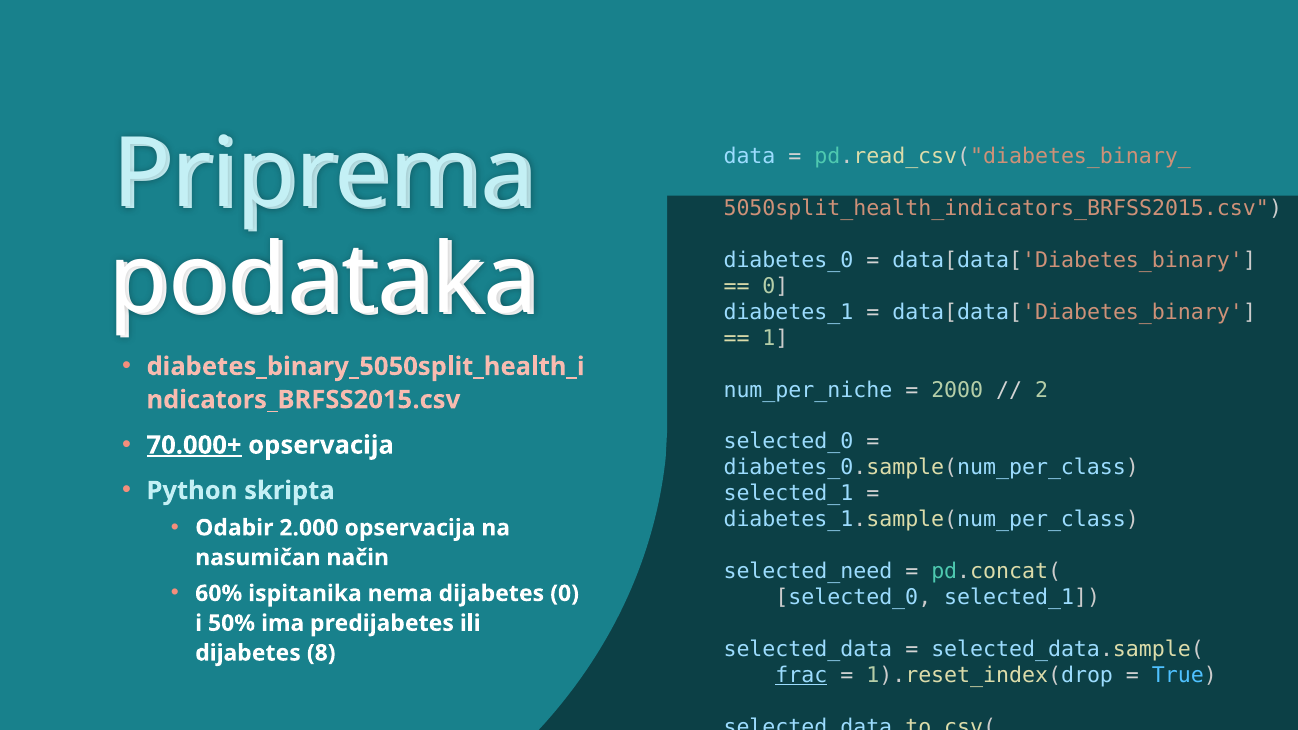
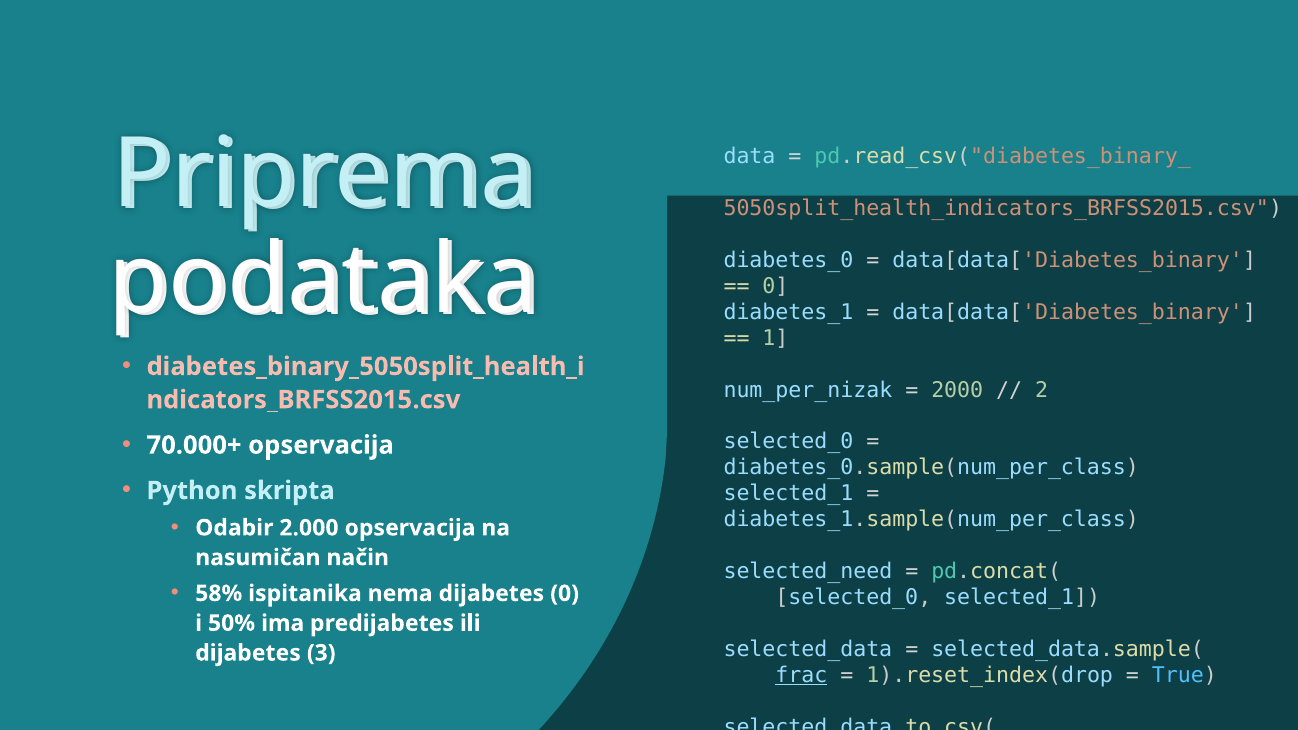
num_per_niche: num_per_niche -> num_per_nizak (808, 390)
70.000+ underline: present -> none (194, 445)
60%: 60% -> 58% (219, 594)
8: 8 -> 3 (321, 653)
